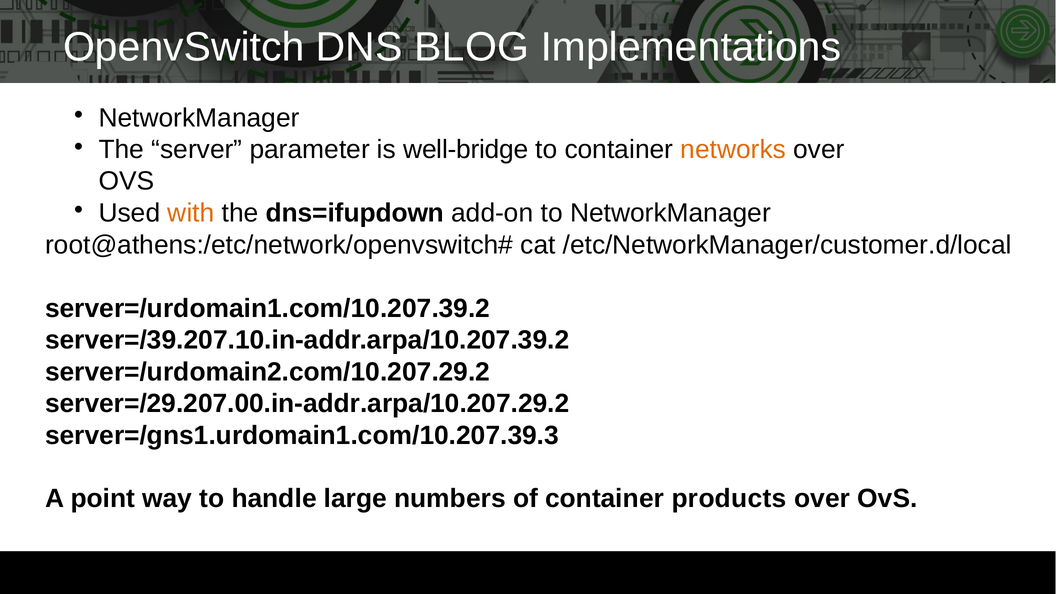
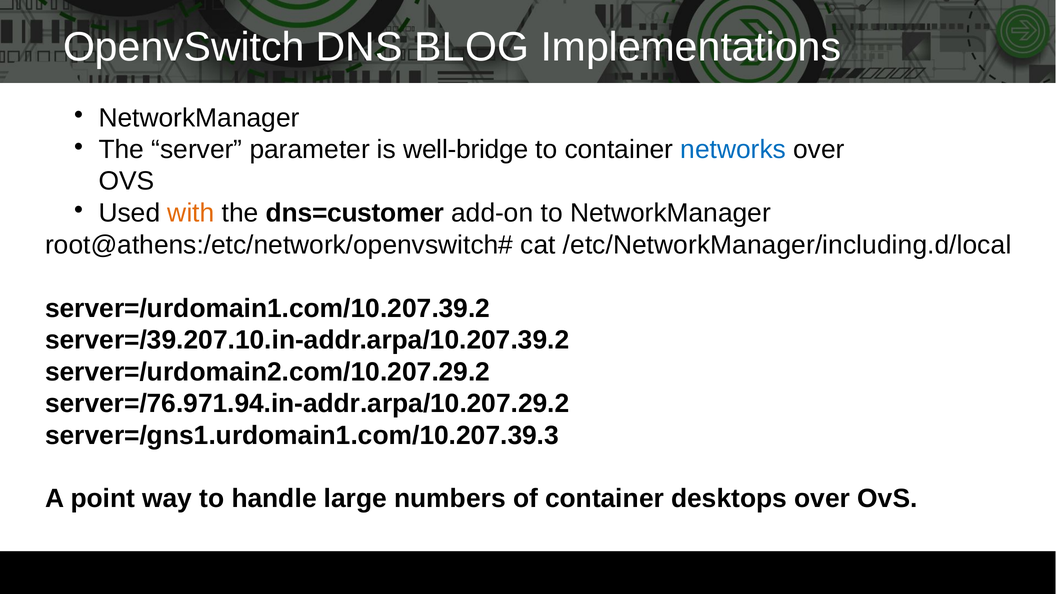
networks colour: orange -> blue (733, 150)
dns=ifupdown: dns=ifupdown -> dns=customer (355, 213)
/etc/NetworkManager/customer.d/local: /etc/NetworkManager/customer.d/local -> /etc/NetworkManager/including.d/local (787, 245)
server=/29.207.00.in-addr.arpa/10.207.29.2: server=/29.207.00.in-addr.arpa/10.207.29.2 -> server=/76.971.94.in-addr.arpa/10.207.29.2 (307, 404)
products: products -> desktops (729, 499)
